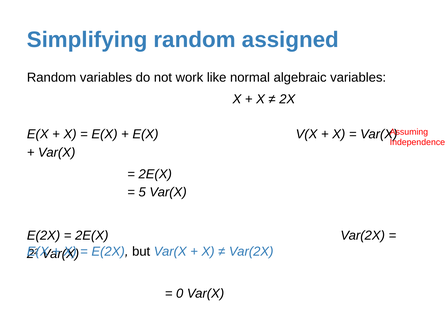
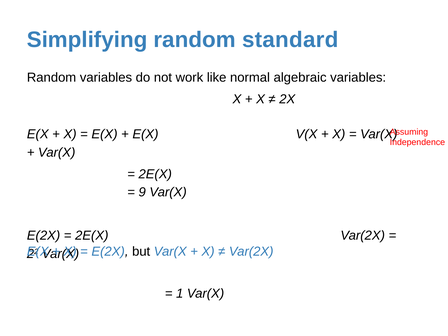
assigned: assigned -> standard (290, 40)
5: 5 -> 9 (142, 192)
0: 0 -> 1 (180, 294)
